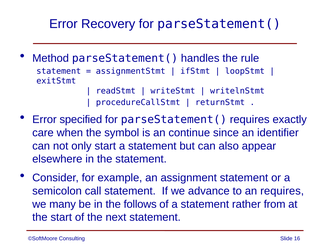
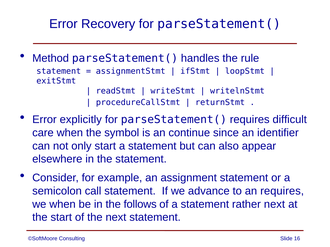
specified: specified -> explicitly (81, 120)
exactly: exactly -> difficult (290, 120)
we many: many -> when (63, 205)
rather from: from -> next (274, 205)
